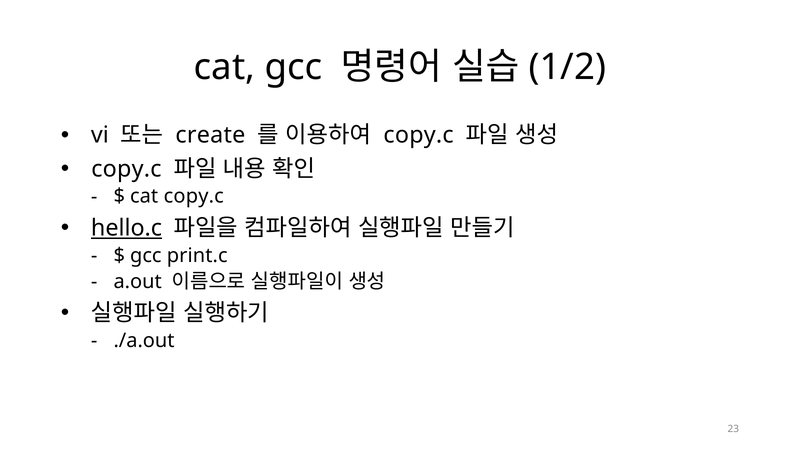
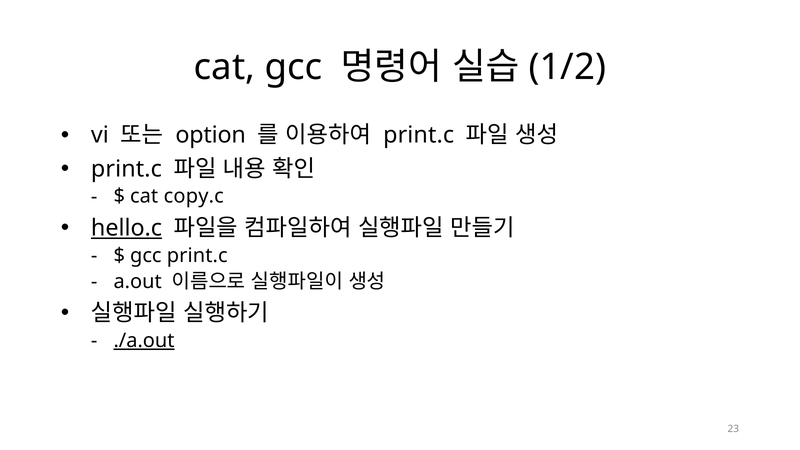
create: create -> option (211, 135)
copy.c: copy.c -> print.c (419, 135)
copy.c: copy.c -> print.c (126, 169)
./a.out underline: none -> present (144, 341)
